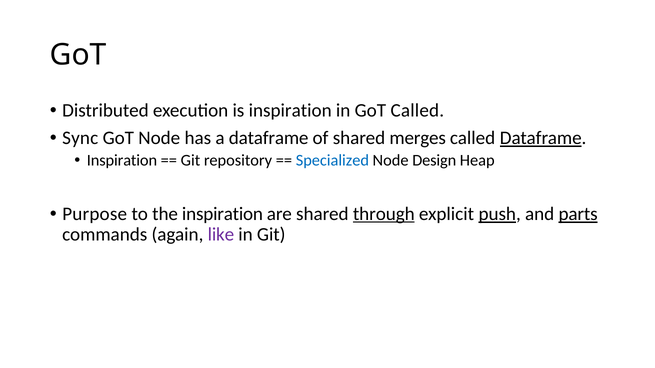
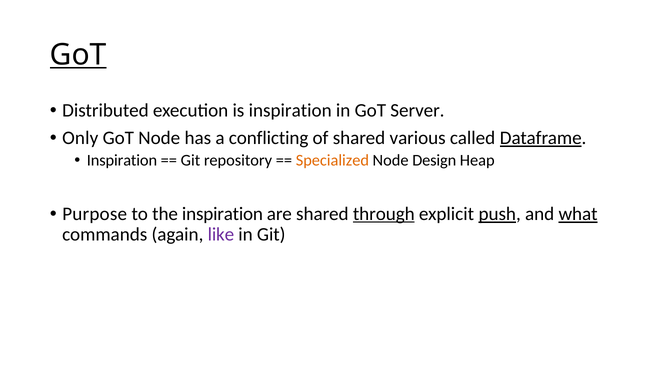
GoT underline: none -> present (78, 55)
GoT Called: Called -> Server (417, 111)
Sync: Sync -> Only (80, 138)
a dataframe: dataframe -> conflicting (269, 138)
merges: merges -> various (418, 138)
Specialized colour: blue -> orange (332, 161)
parts: parts -> what (578, 214)
